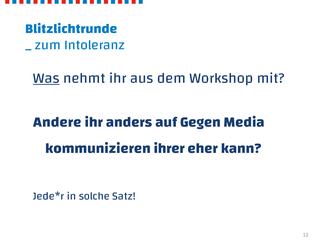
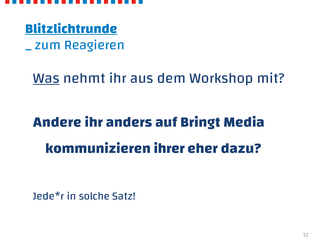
Blitzlichtrunde underline: none -> present (71, 28)
Intoleranz: Intoleranz -> Reagieren (94, 45)
Gegen: Gegen -> Bringt (200, 122)
kann: kann -> dazu (241, 148)
